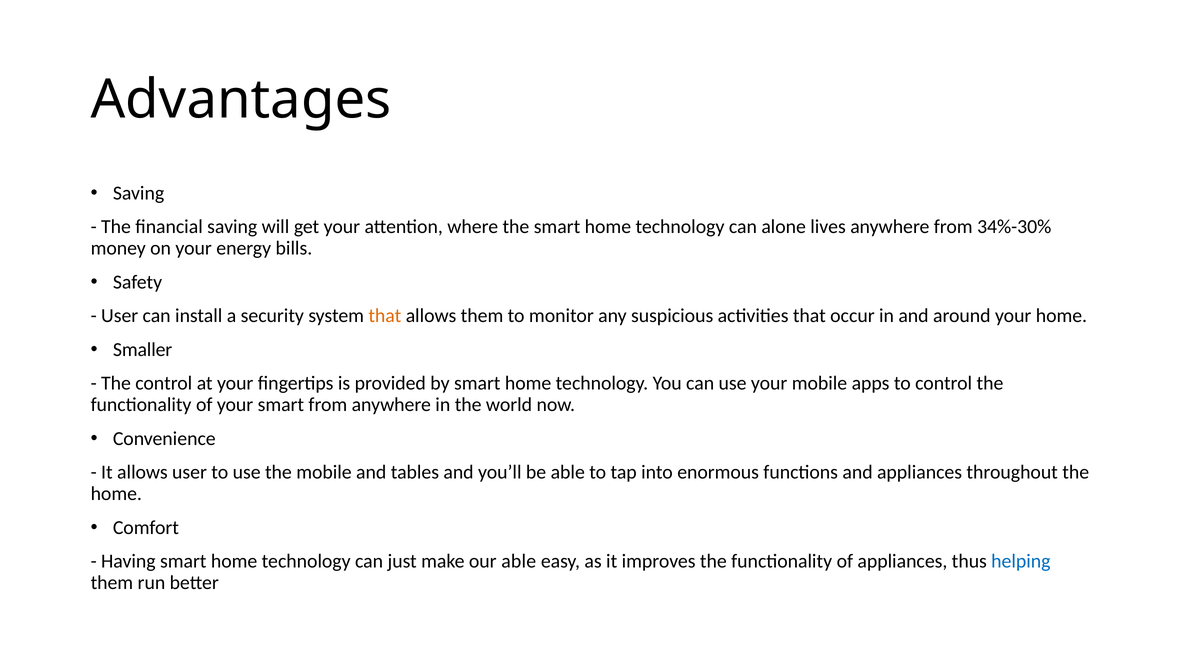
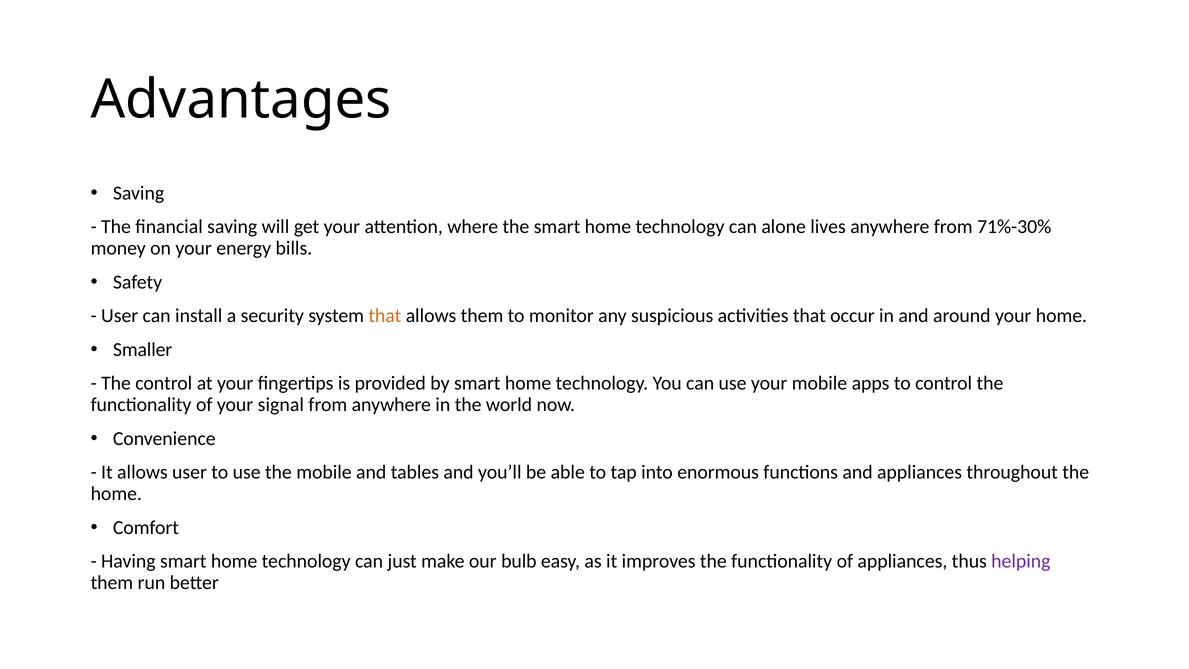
34%-30%: 34%-30% -> 71%-30% (1014, 227)
your smart: smart -> signal (281, 405)
our able: able -> bulb (519, 561)
helping colour: blue -> purple (1021, 561)
